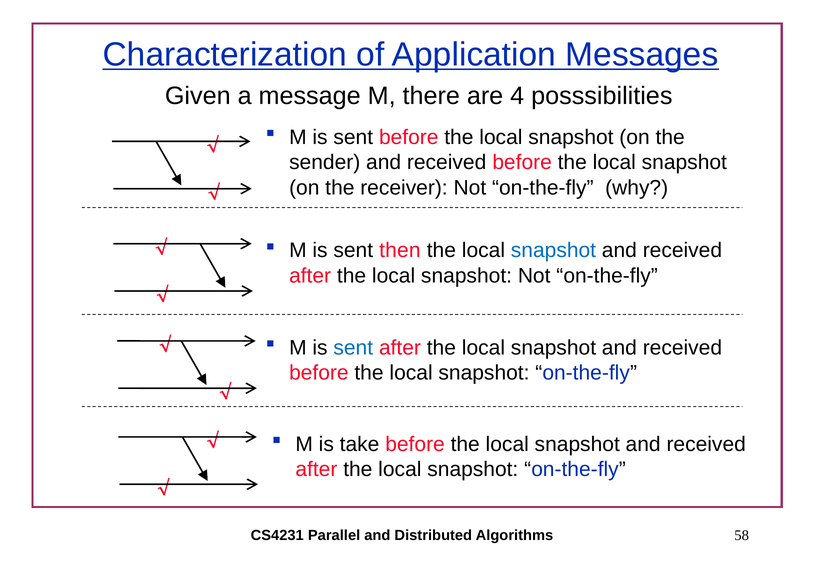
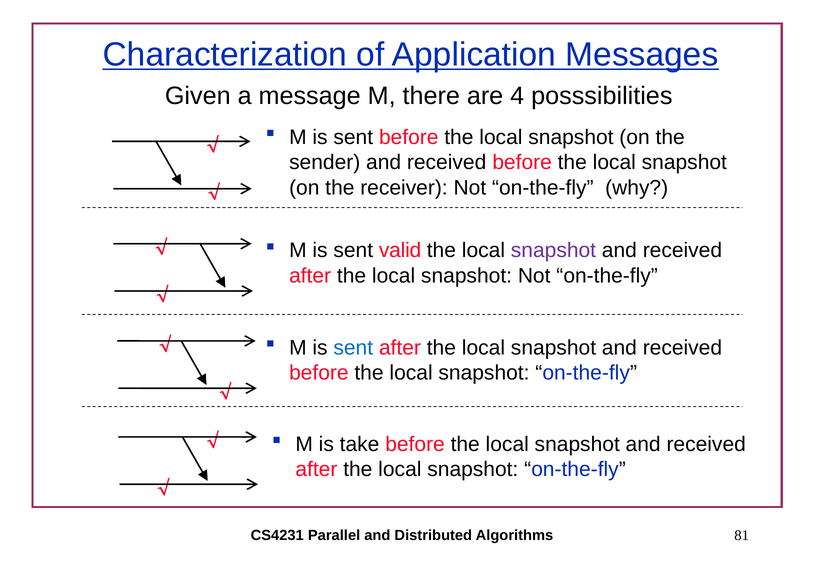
then: then -> valid (400, 251)
snapshot colour: blue -> purple (553, 251)
58: 58 -> 81 (742, 536)
